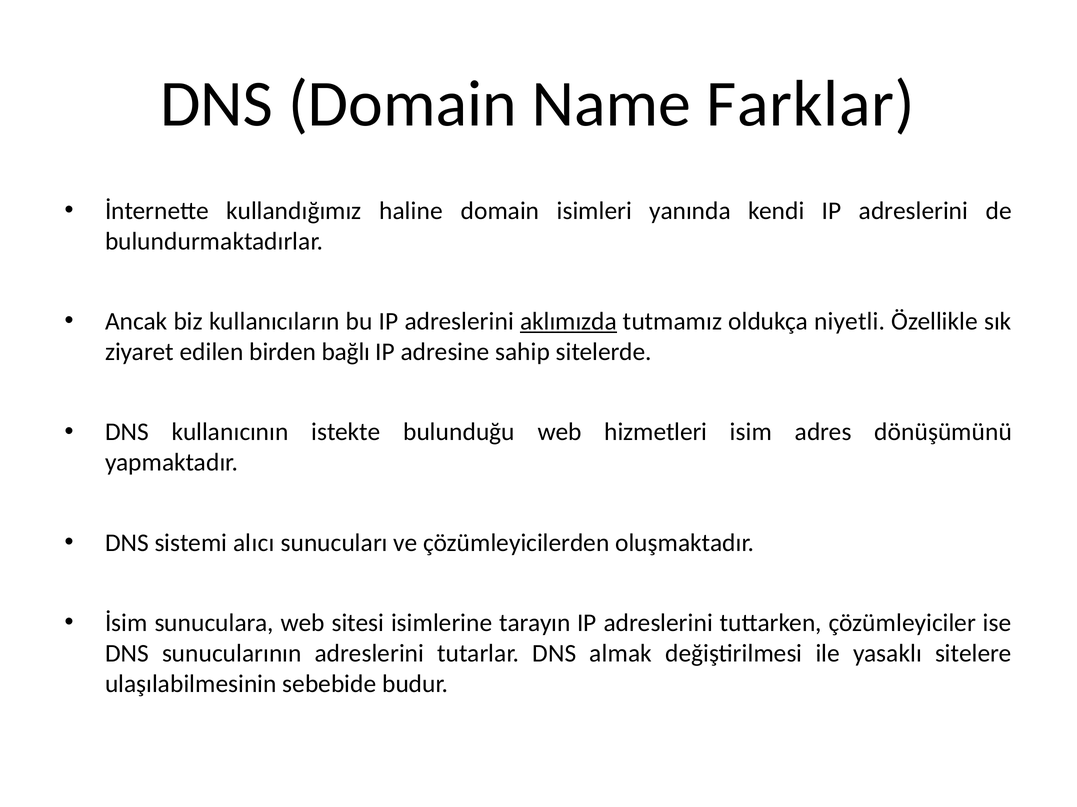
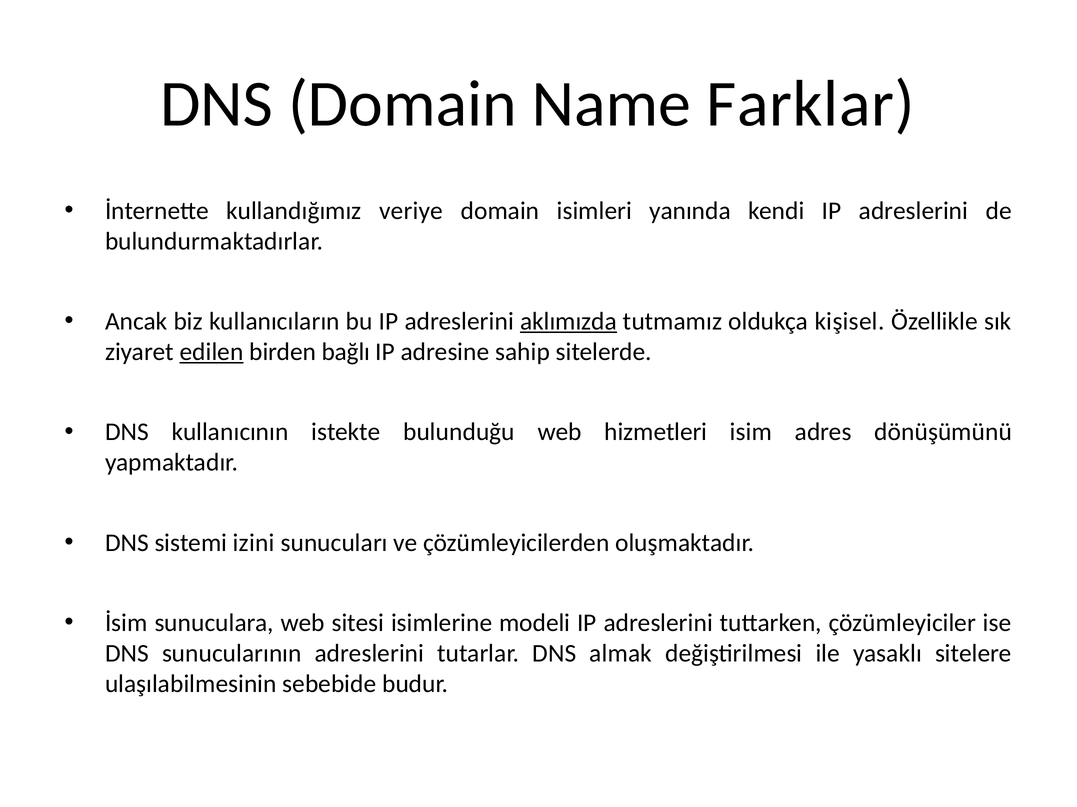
haline: haline -> veriye (411, 211)
niyetli: niyetli -> kişisel (850, 322)
edilen underline: none -> present (212, 352)
alıcı: alıcı -> izini (254, 543)
tarayın: tarayın -> modeli (535, 623)
